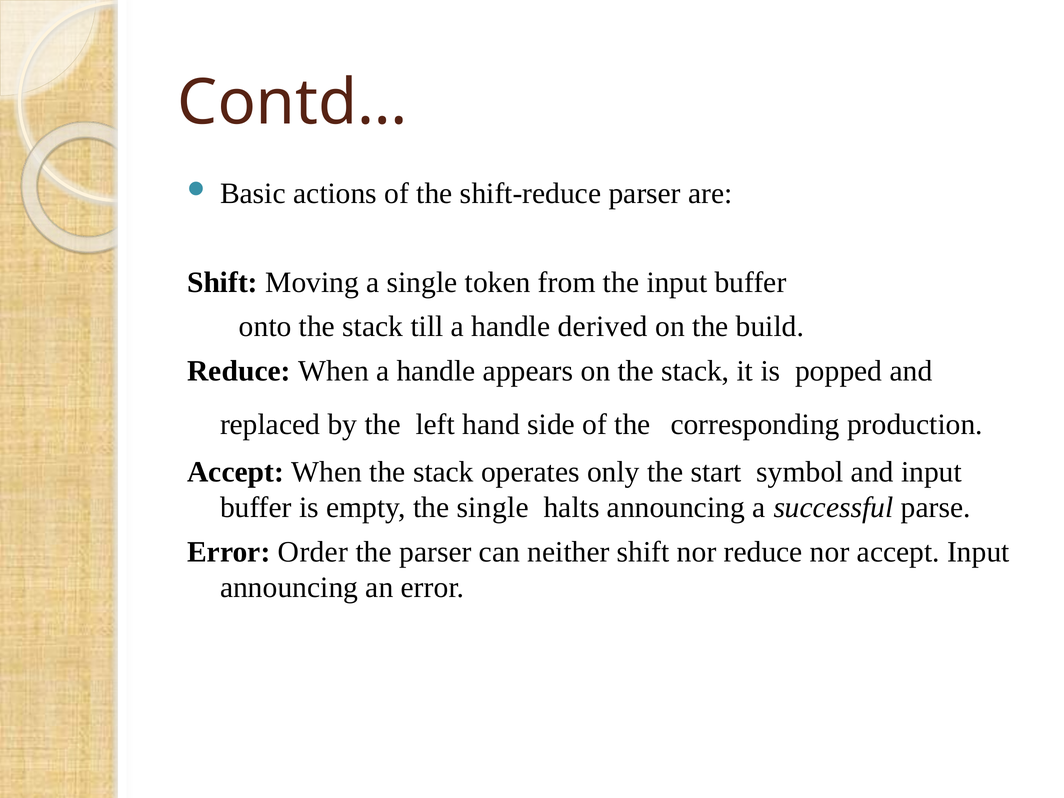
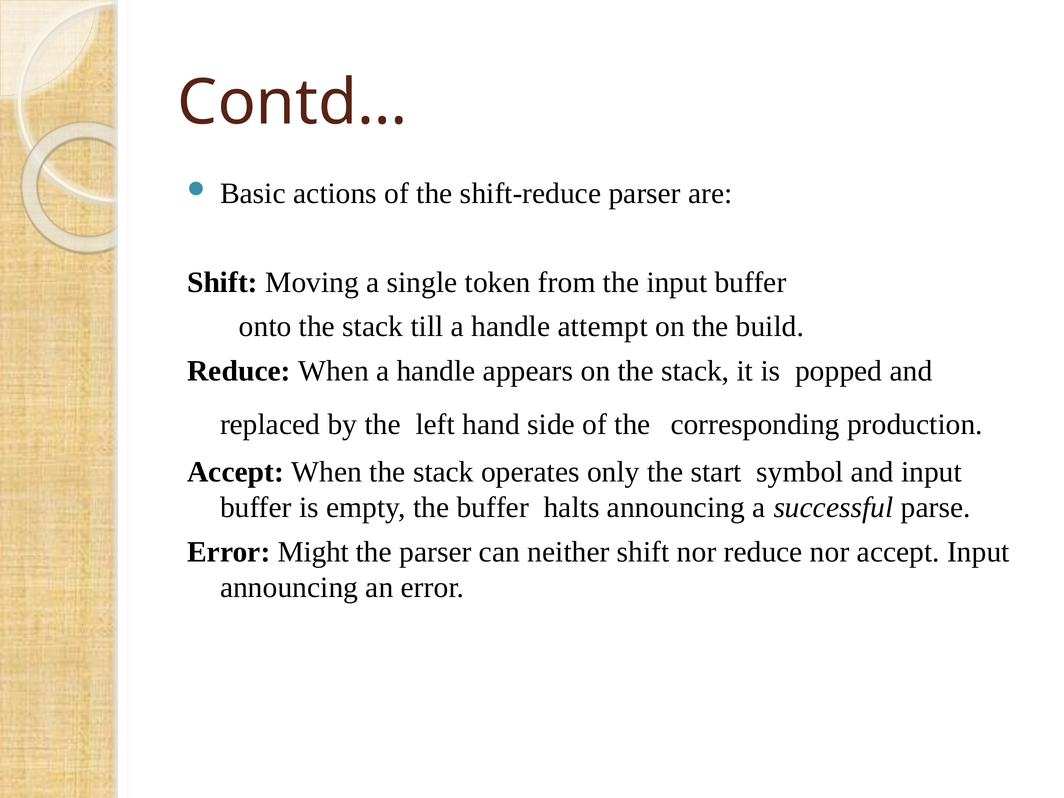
derived: derived -> attempt (603, 327)
the single: single -> buffer (493, 508)
Order: Order -> Might (313, 552)
